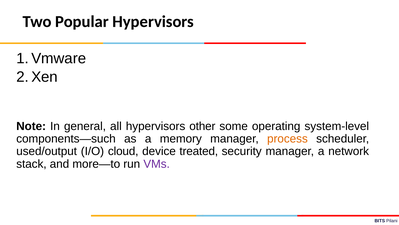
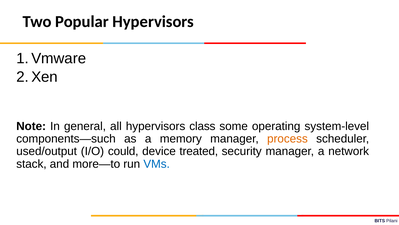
other: other -> class (202, 126)
cloud: cloud -> could (123, 151)
VMs colour: purple -> blue (157, 164)
